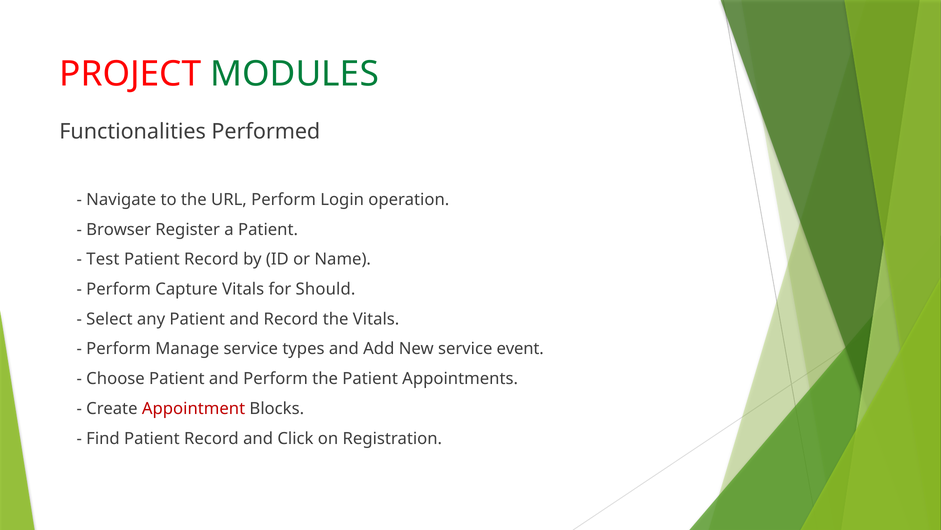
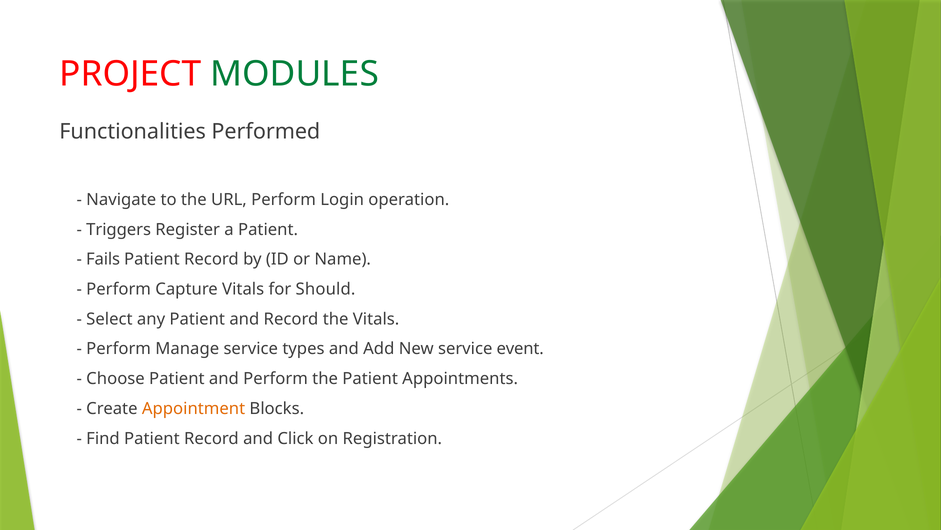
Browser: Browser -> Triggers (119, 229)
Test: Test -> Fails (103, 259)
Appointment colour: red -> orange (194, 408)
